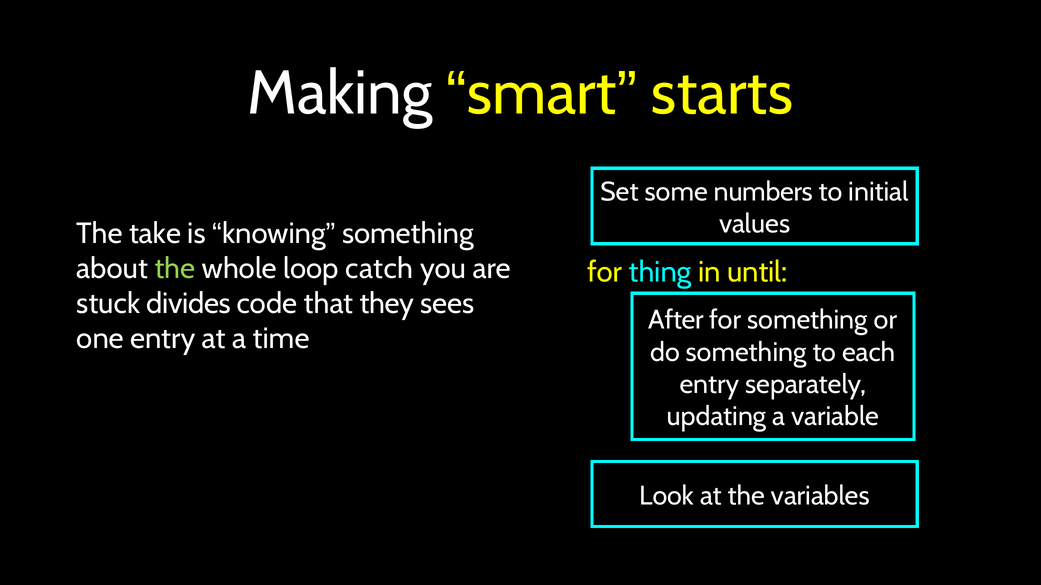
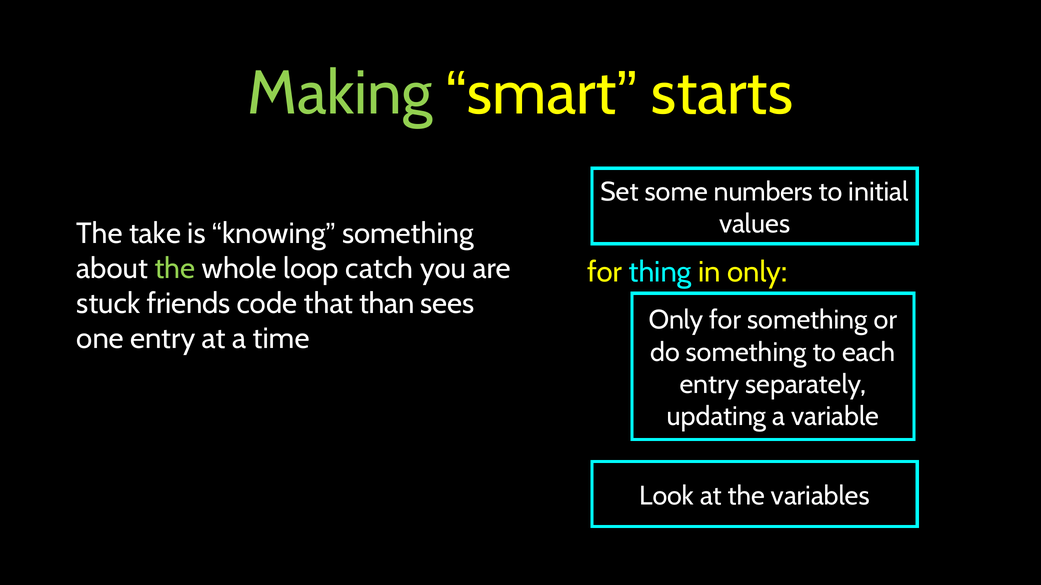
Making colour: white -> light green (340, 93)
in until: until -> only (757, 272)
divides: divides -> friends (189, 304)
they: they -> than (387, 304)
After: After -> Only (676, 320)
